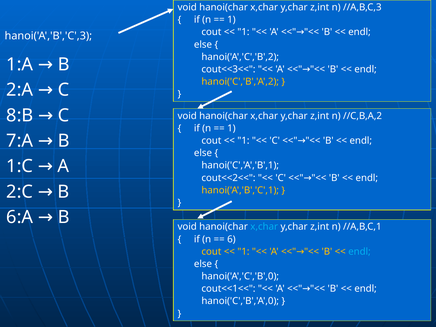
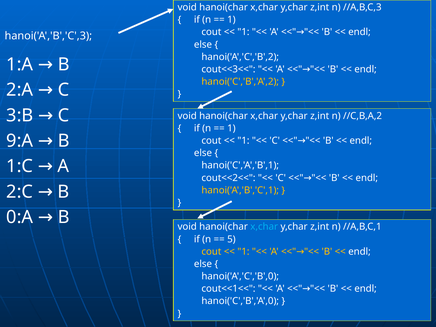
8:B: 8:B -> 3:B (20, 115)
7:A: 7:A -> 9:A (20, 141)
6:A: 6:A -> 0:A (20, 217)
6: 6 -> 5 (231, 239)
endl colour: light blue -> white (360, 252)
